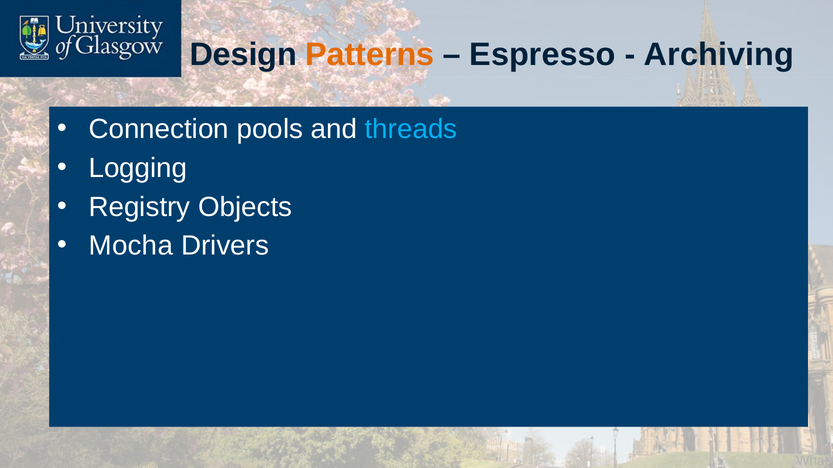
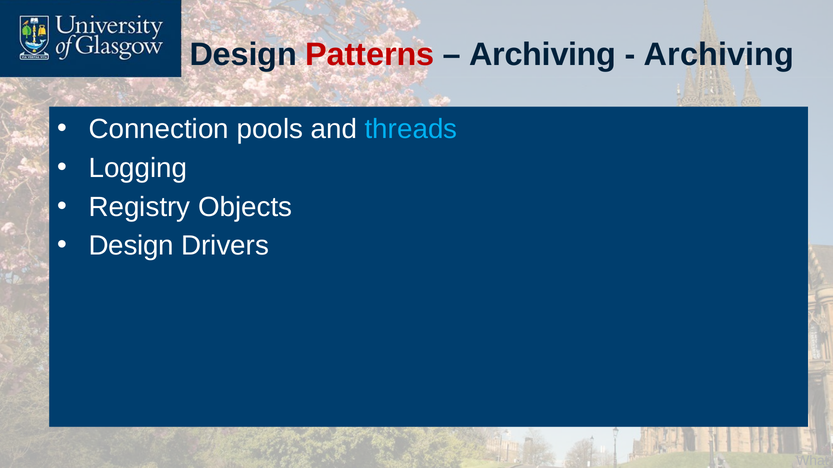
Patterns colour: orange -> red (370, 55)
Espresso: Espresso -> Archiving (543, 55)
Mocha: Mocha -> Design (131, 246)
